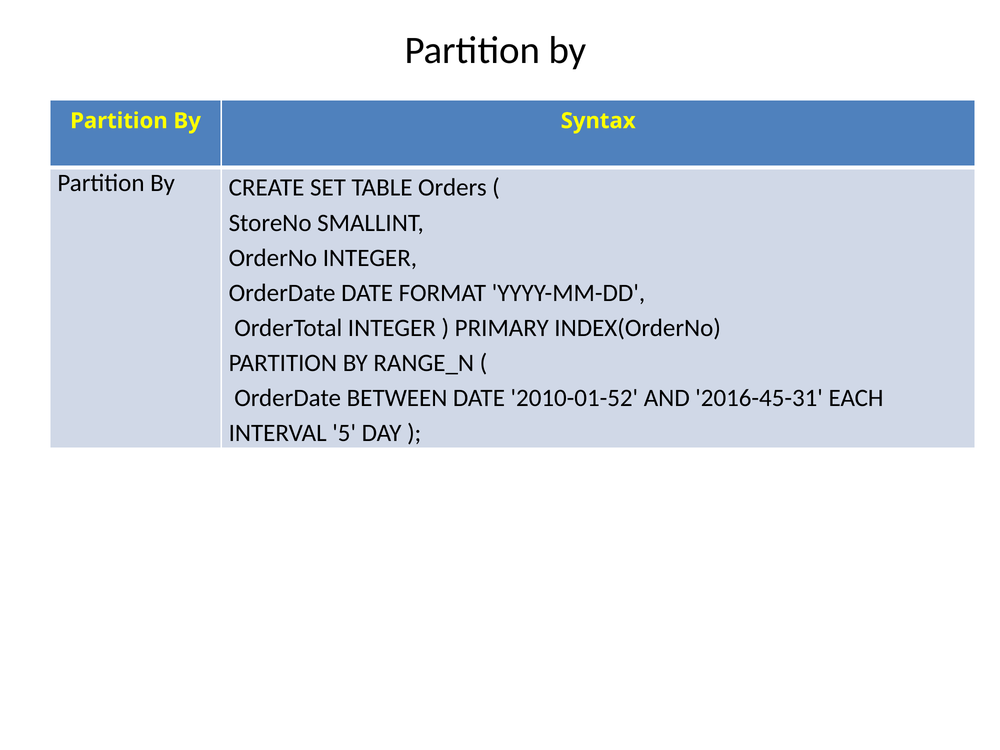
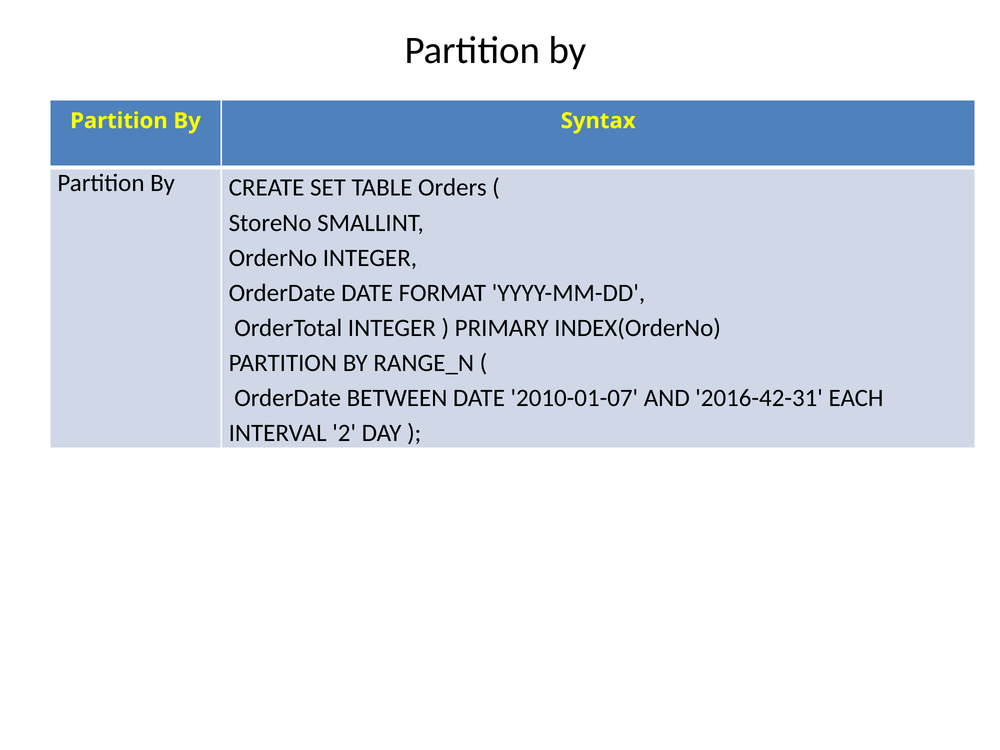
2010-01-52: 2010-01-52 -> 2010-01-07 (574, 398)
2016-45-31: 2016-45-31 -> 2016-42-31 (759, 398)
5: 5 -> 2 (344, 433)
